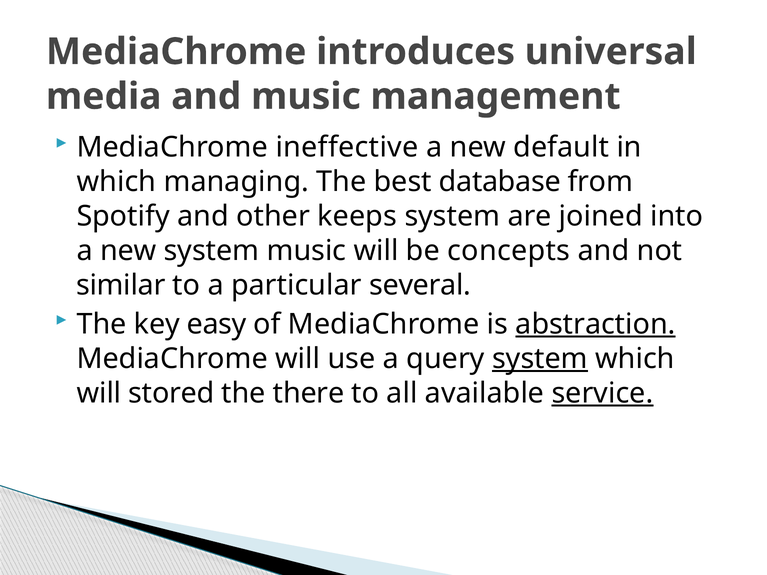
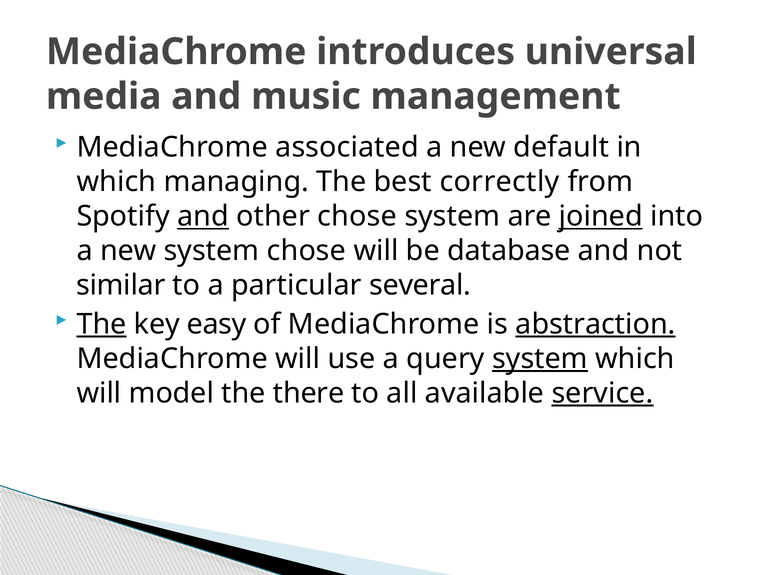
ineffective: ineffective -> associated (347, 147)
database: database -> correctly (500, 182)
and underline: none -> present (203, 216)
other keeps: keeps -> chose (357, 216)
joined underline: none -> present (601, 216)
system music: music -> chose (306, 251)
concepts: concepts -> database (509, 251)
The underline: none -> present (102, 324)
stored: stored -> model (171, 393)
